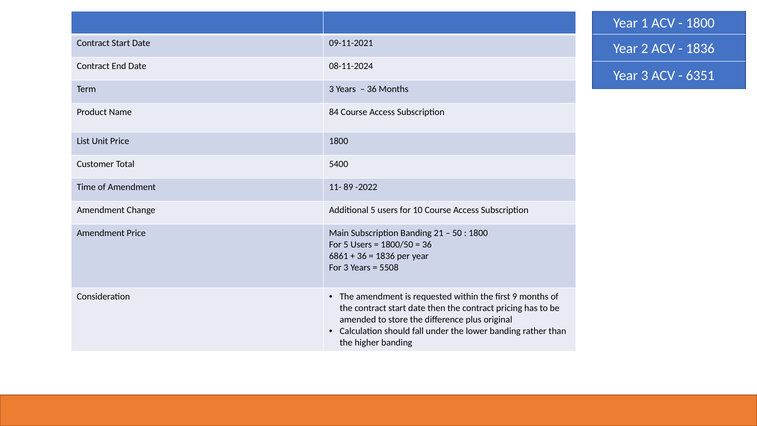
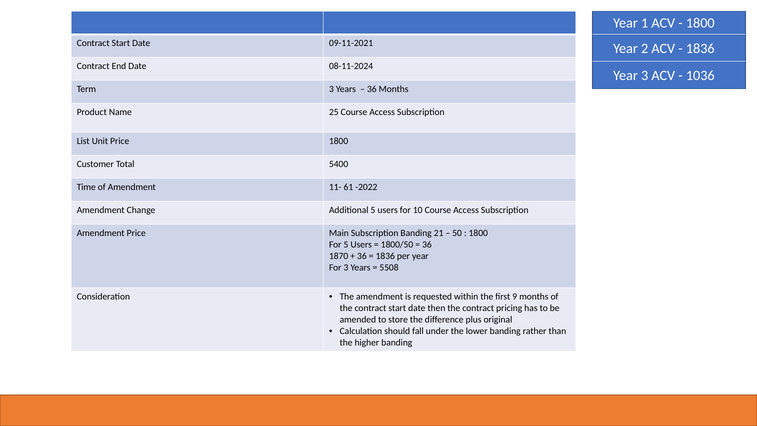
6351: 6351 -> 1036 (700, 76)
84: 84 -> 25 (334, 112)
89: 89 -> 61 (348, 187)
6861: 6861 -> 1870 (339, 256)
